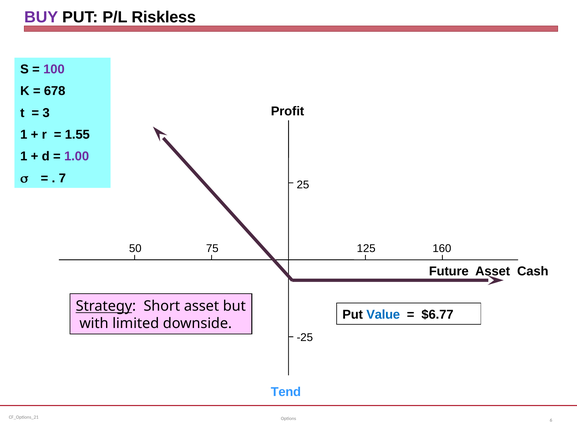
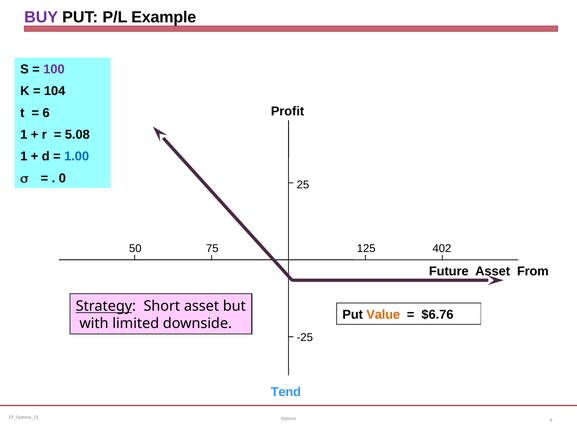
Riskless: Riskless -> Example (164, 17)
678: 678 -> 104 (55, 91)
3: 3 -> 6 (46, 113)
1.55: 1.55 -> 5.08 (77, 135)
1.00 colour: purple -> blue (77, 156)
7: 7 -> 0 (62, 178)
160: 160 -> 402 (442, 248)
Cash: Cash -> From (533, 271)
Value colour: blue -> orange (383, 314)
$6.77: $6.77 -> $6.76 (437, 314)
